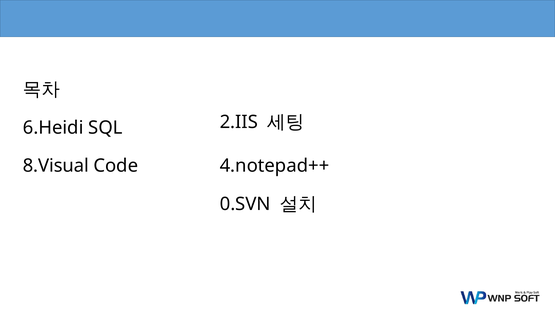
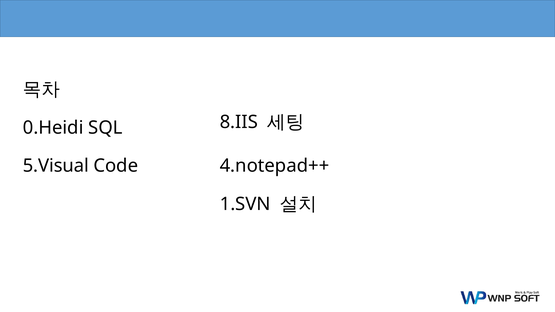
2.IIS: 2.IIS -> 8.IIS (239, 122)
6.Heidi: 6.Heidi -> 0.Heidi (53, 128)
8.Visual: 8.Visual -> 5.Visual (56, 166)
0.SVN: 0.SVN -> 1.SVN (245, 204)
